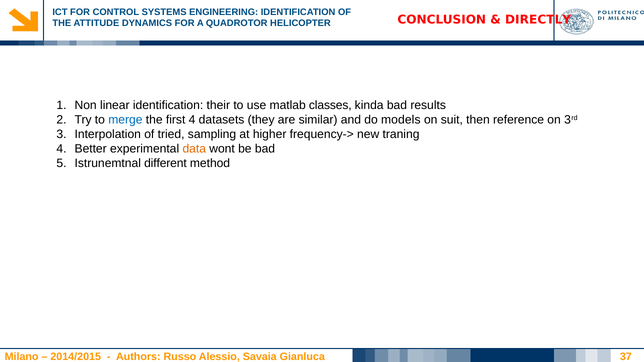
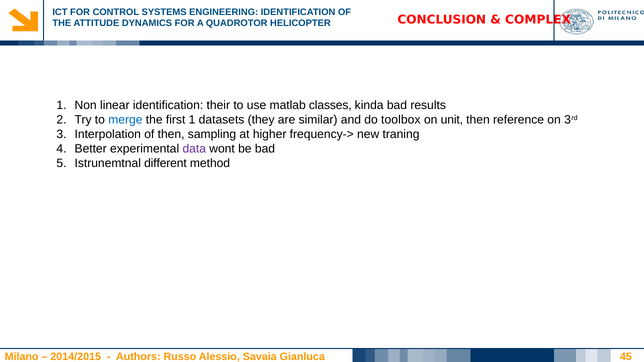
DIRECTLY: DIRECTLY -> COMPLEX (538, 20)
first 4: 4 -> 1 (192, 120)
models: models -> toolbox (401, 120)
suit: suit -> unit (452, 120)
of tried: tried -> then (171, 134)
data colour: orange -> purple (194, 149)
37: 37 -> 45 (626, 357)
